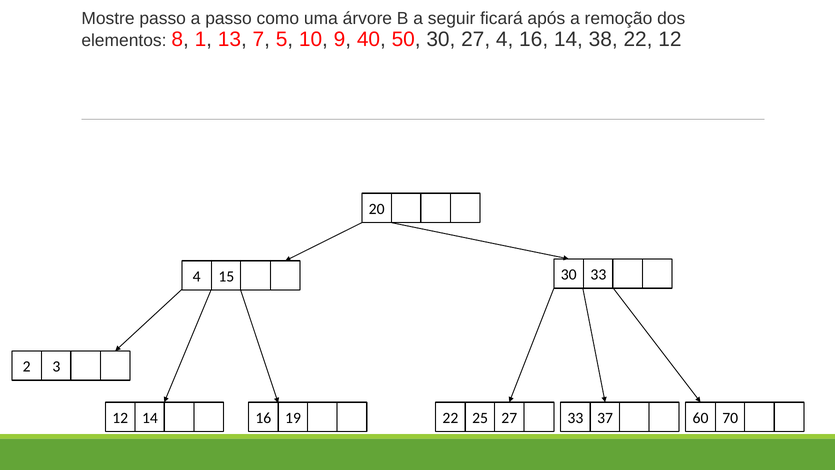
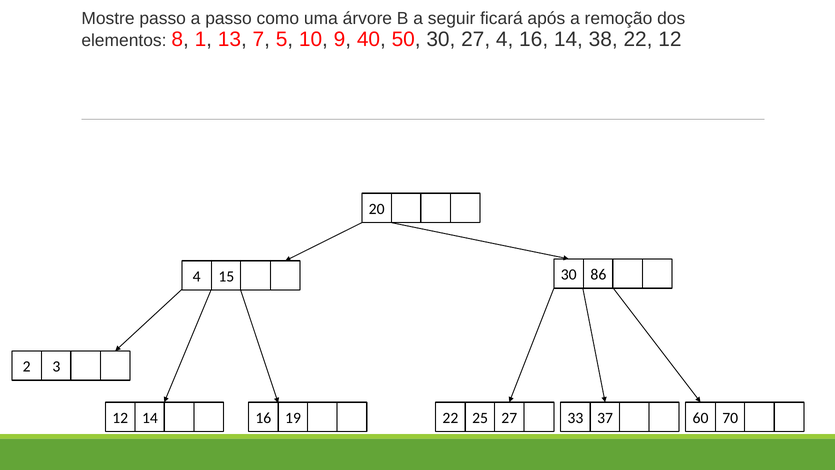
30 33: 33 -> 86 (598, 274)
